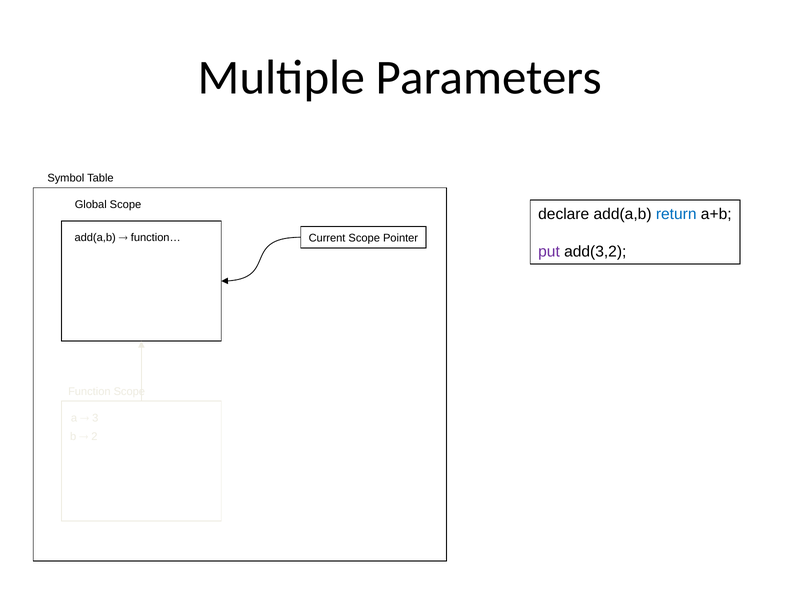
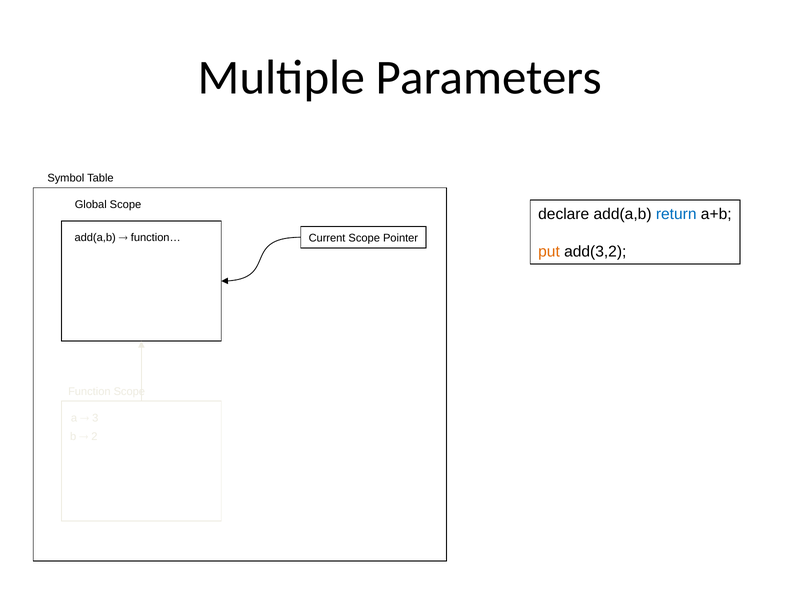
put colour: purple -> orange (549, 252)
